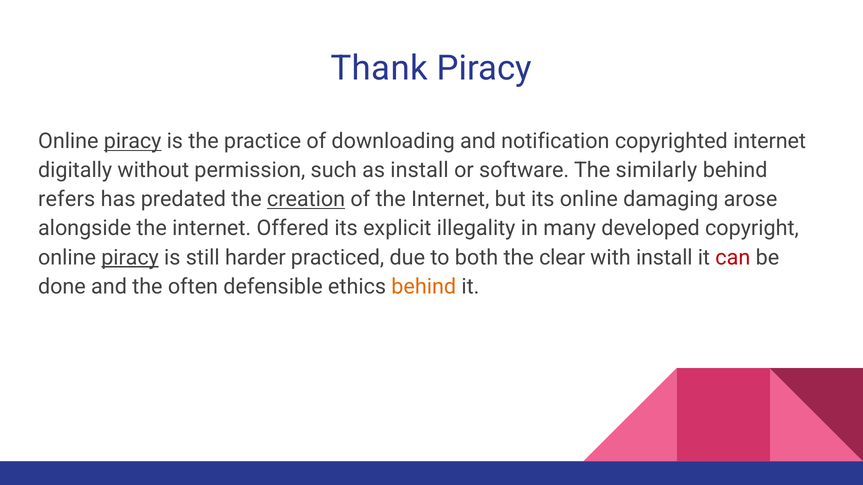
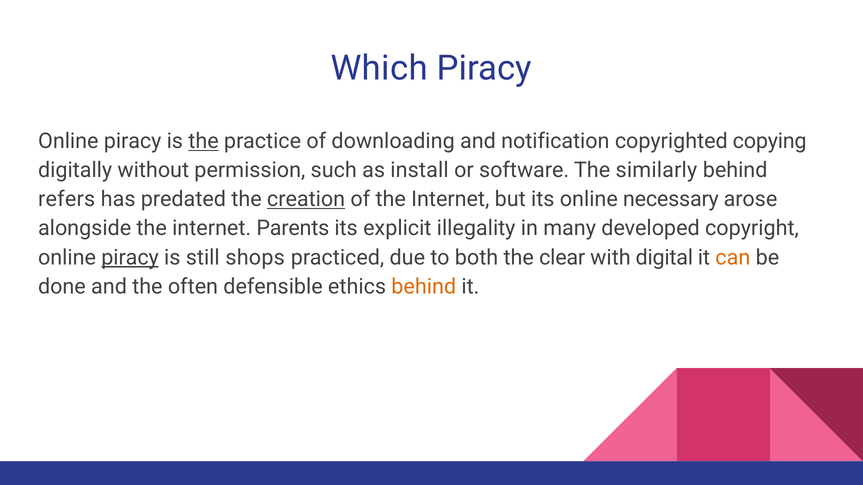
Thank: Thank -> Which (379, 68)
piracy underline: present -> none (133, 141)
the underline: none -> present (204, 141)
copyrighted internet: internet -> copying (770, 141)
damaging: damaging -> necessary (671, 199)
Offered: Offered -> Parents (293, 229)
harder: harder -> shops (255, 258)
with install: install -> digital (664, 258)
can colour: red -> orange (733, 258)
